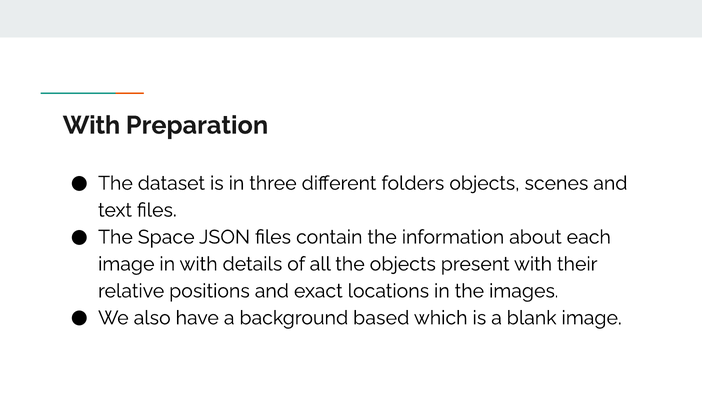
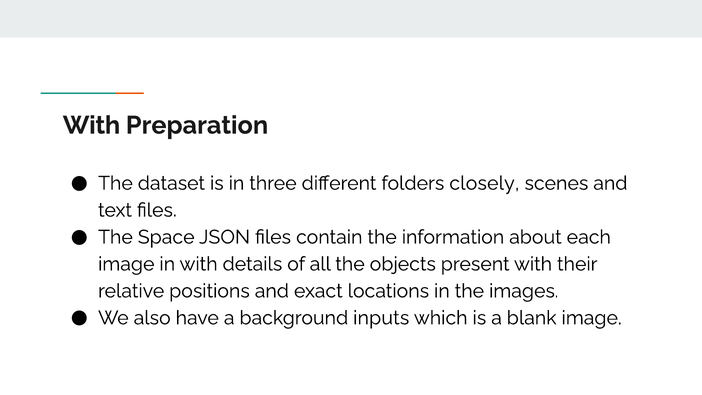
folders objects: objects -> closely (484, 183)
based: based -> inputs (381, 318)
